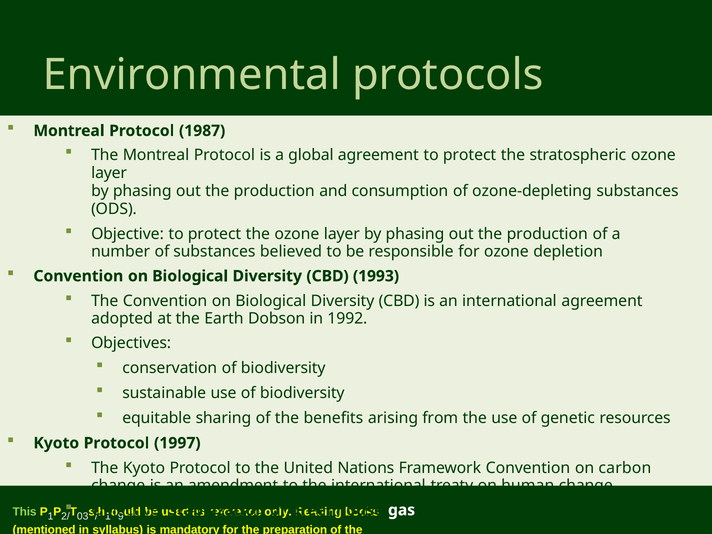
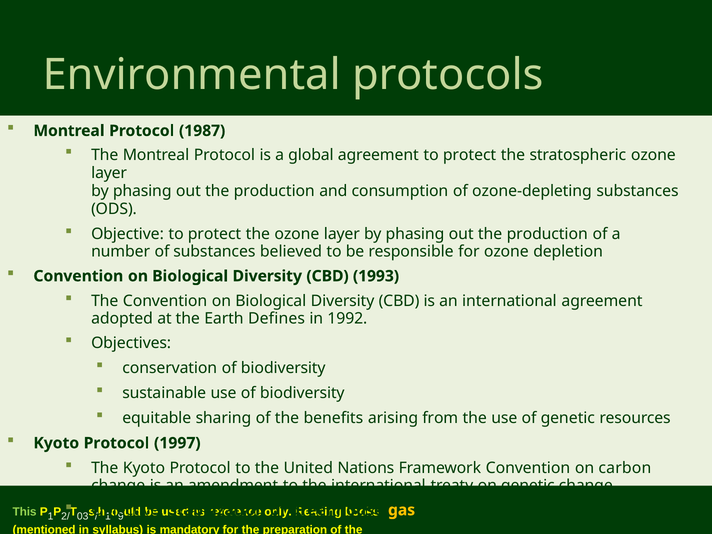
Dobson: Dobson -> Defines (277, 318)
on human: human -> genetic (528, 485)
gas colour: white -> yellow (402, 510)
